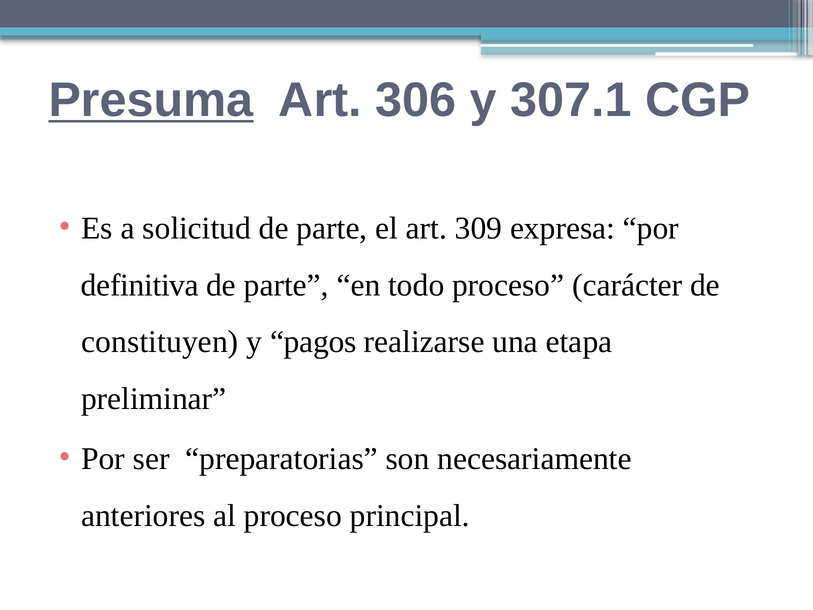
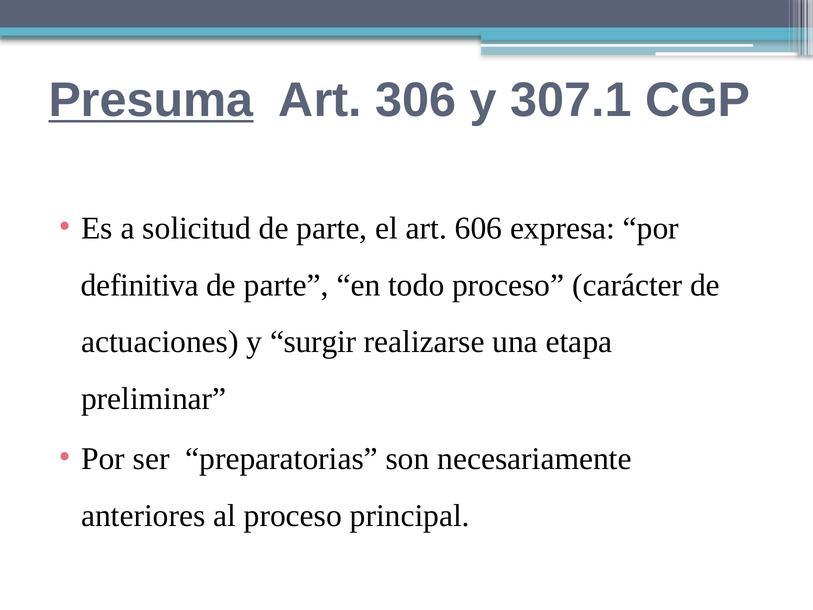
309: 309 -> 606 (478, 228)
constituyen: constituyen -> actuaciones (160, 342)
pagos: pagos -> surgir (313, 342)
